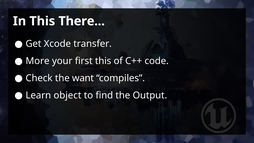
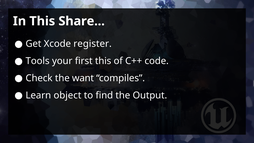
There: There -> Share (82, 21)
transfer: transfer -> register (93, 44)
More: More -> Tools (38, 61)
